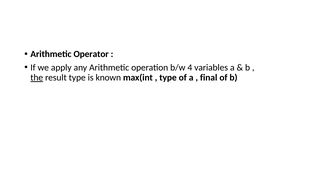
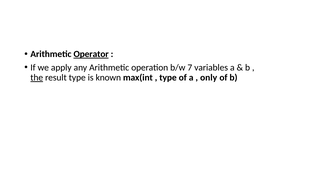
Operator underline: none -> present (91, 54)
4: 4 -> 7 (190, 68)
final: final -> only (209, 78)
